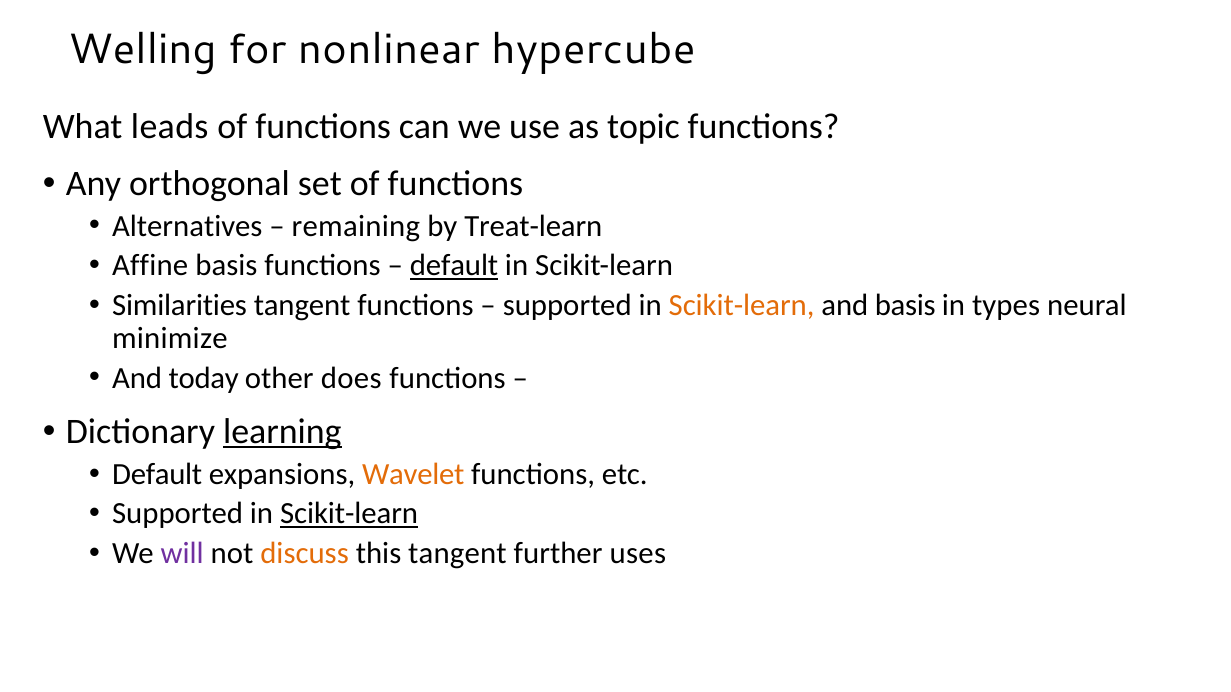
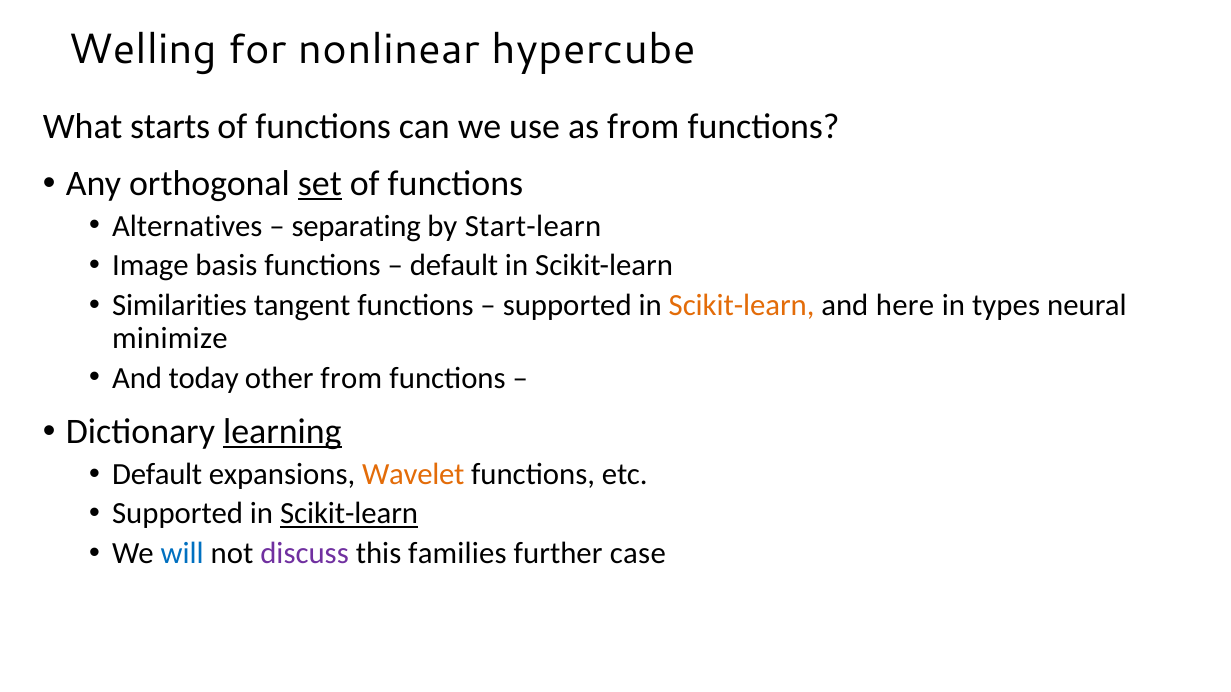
leads: leads -> starts (170, 127)
as topic: topic -> from (643, 127)
set underline: none -> present (320, 184)
remaining: remaining -> separating (356, 226)
Treat-learn: Treat-learn -> Start-learn (533, 226)
Affine: Affine -> Image (150, 266)
default underline: present -> none (454, 266)
and basis: basis -> here (905, 305)
other does: does -> from (351, 378)
will colour: purple -> blue (182, 554)
discuss colour: orange -> purple (305, 554)
this tangent: tangent -> families (457, 554)
uses: uses -> case (638, 554)
